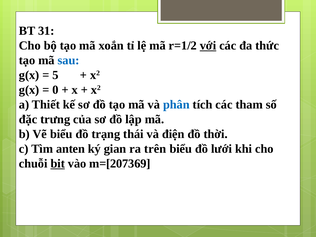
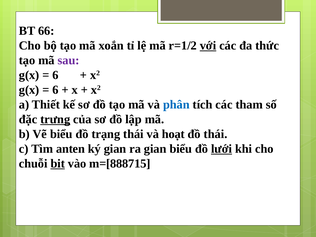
31: 31 -> 66 (46, 31)
sau colour: blue -> purple (69, 60)
5: 5 -> 6 (55, 75)
0: 0 -> 6 (55, 90)
trưng underline: none -> present (55, 119)
điện: điện -> hoạt (173, 134)
đồ thời: thời -> thái (216, 134)
ra trên: trên -> gian (155, 149)
lưới underline: none -> present (222, 149)
m=[207369: m=[207369 -> m=[888715 (120, 164)
